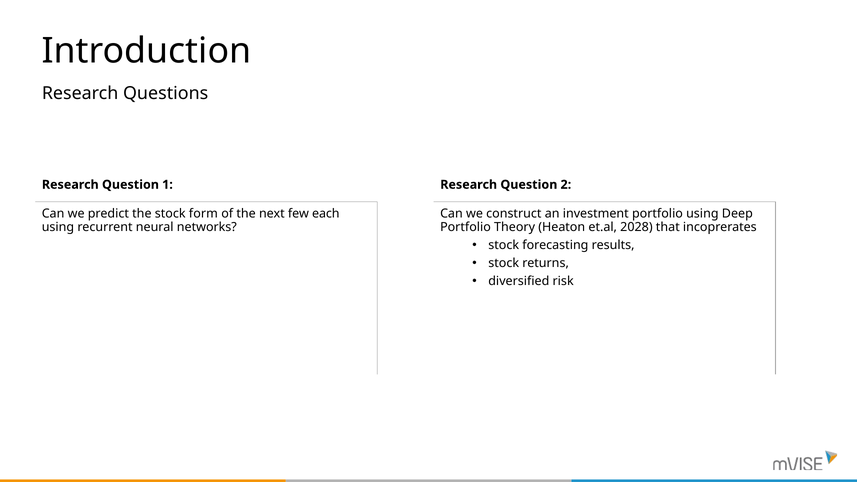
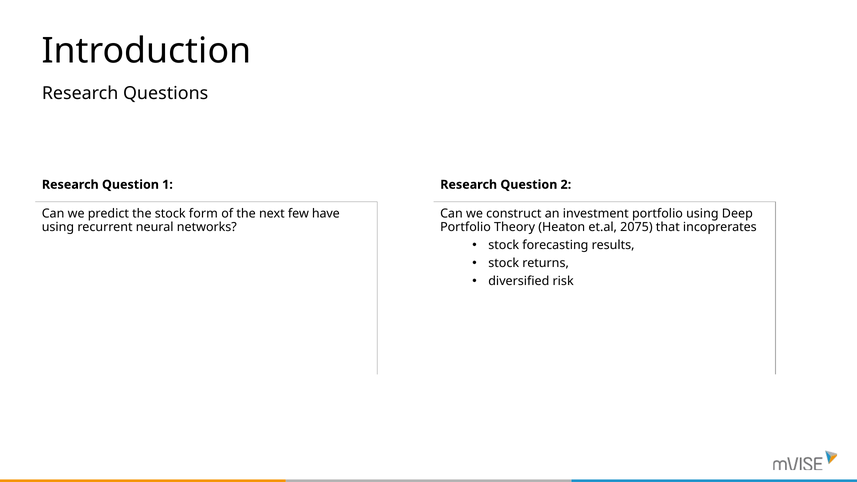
each: each -> have (326, 214)
2028: 2028 -> 2075 (636, 227)
